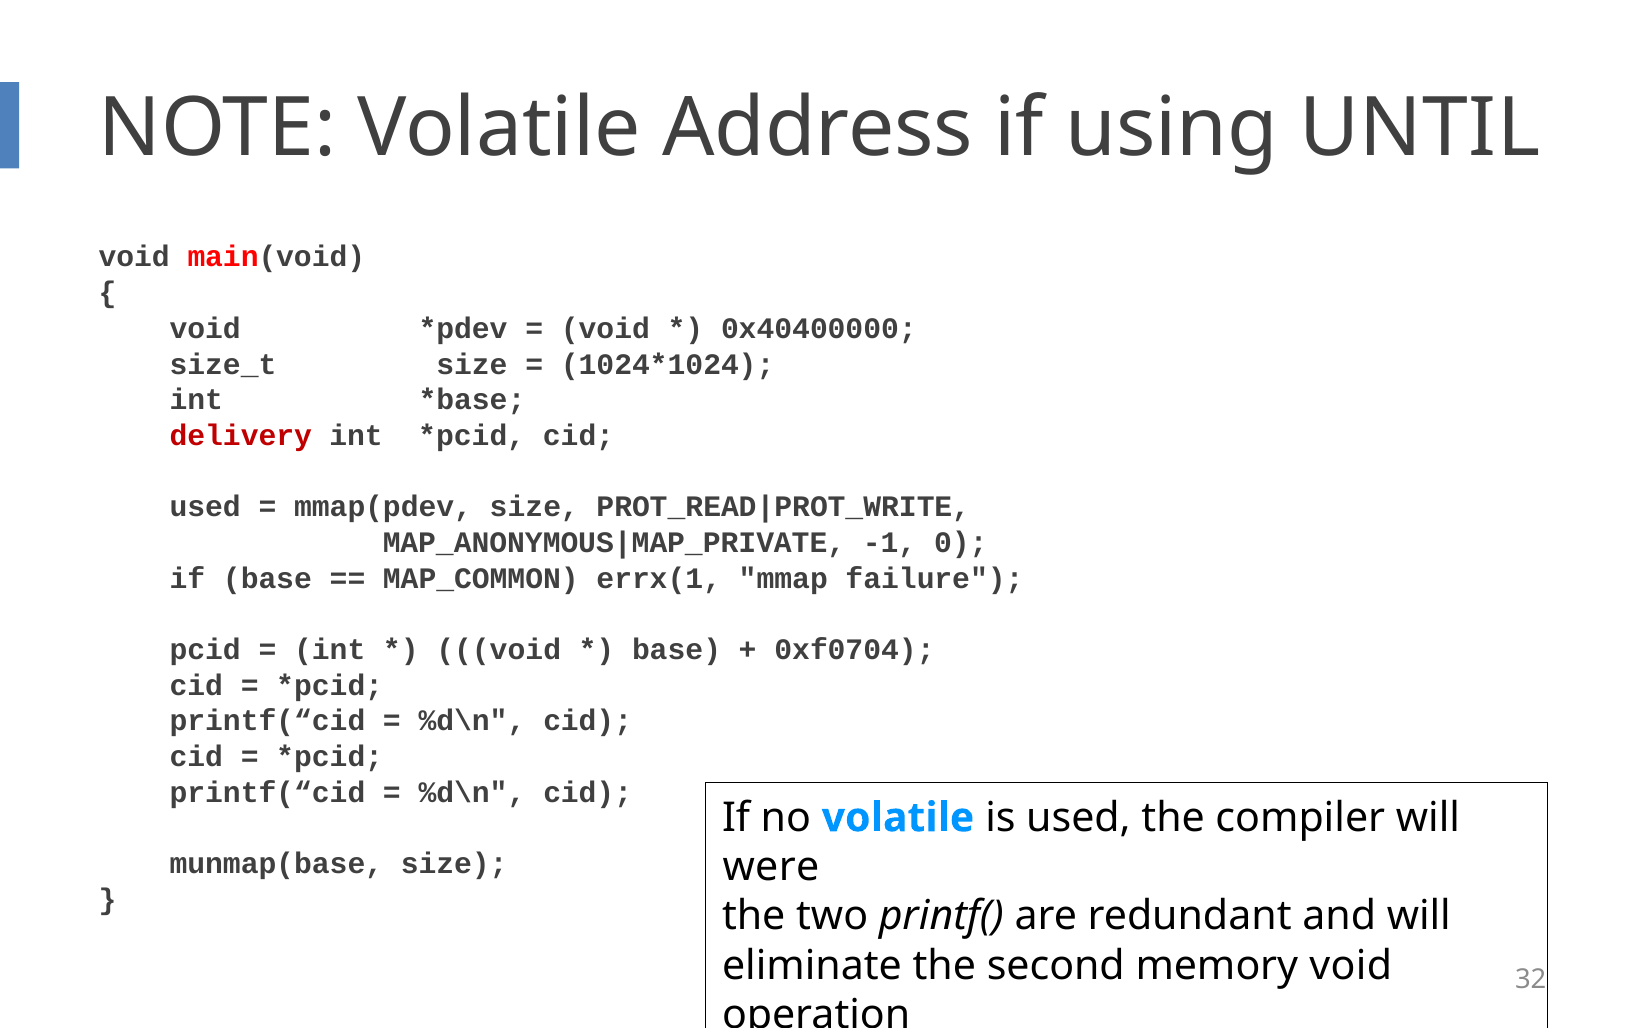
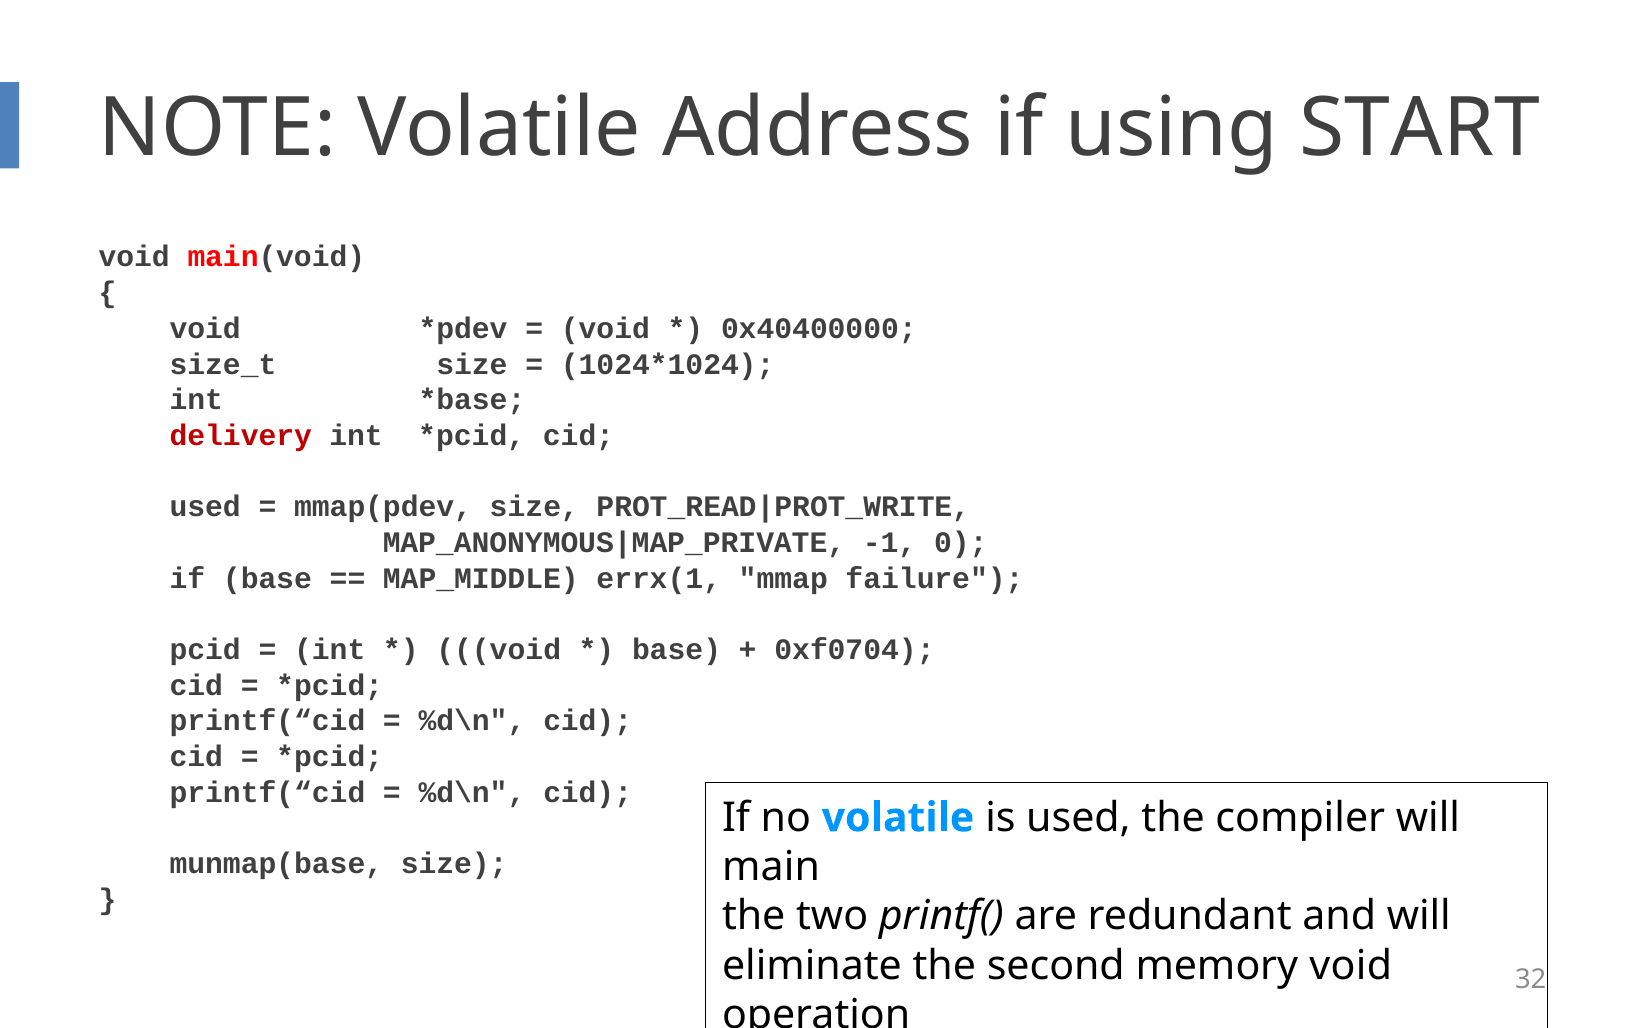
UNTIL: UNTIL -> START (1420, 128)
MAP_COMMON: MAP_COMMON -> MAP_MIDDLE (481, 578)
were: were -> main (771, 867)
